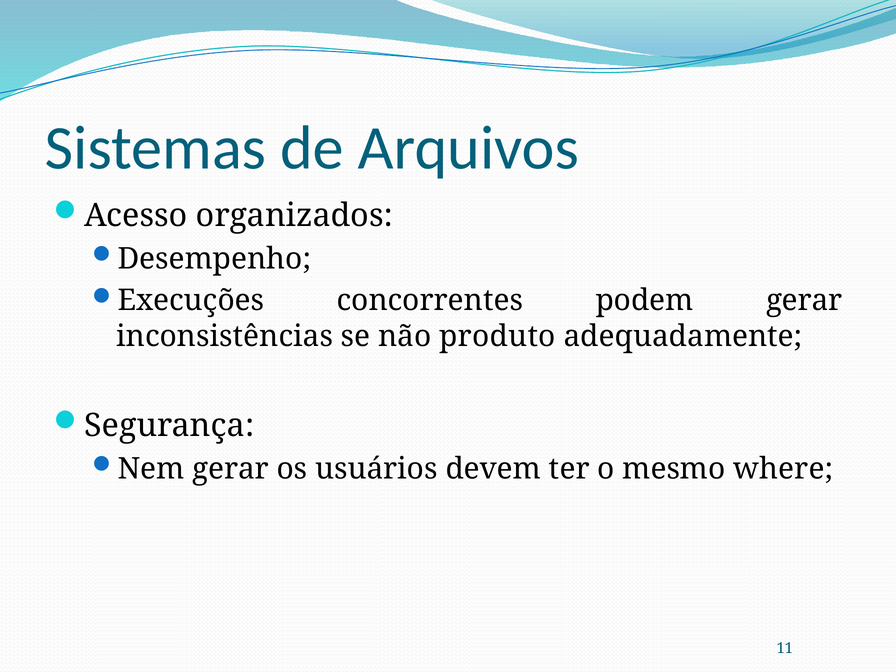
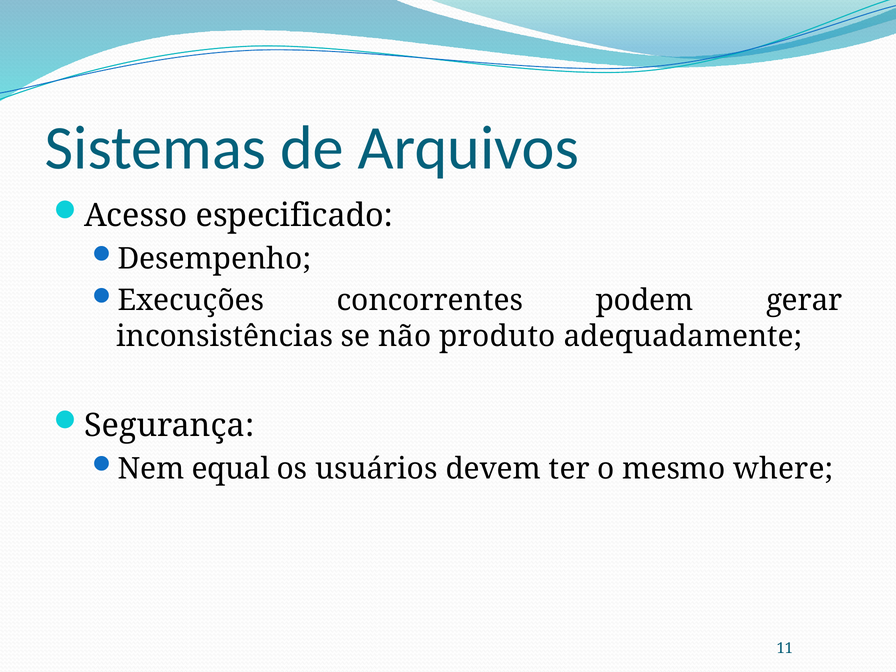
organizados: organizados -> especificado (294, 216)
Nem gerar: gerar -> equal (231, 469)
